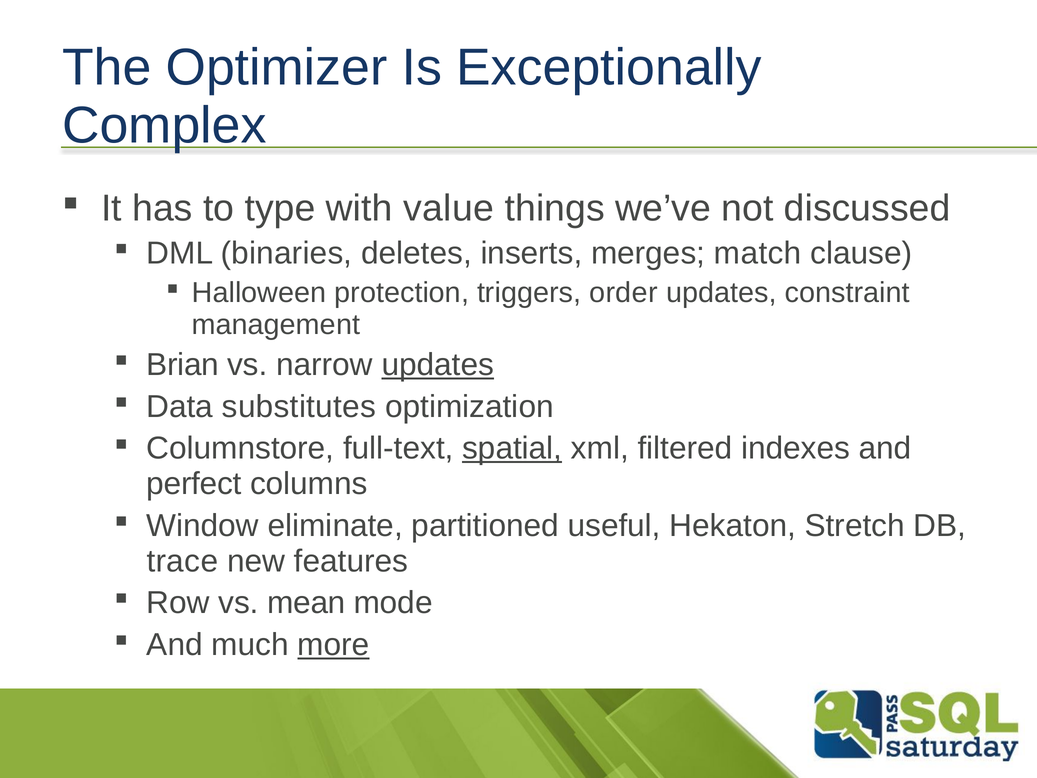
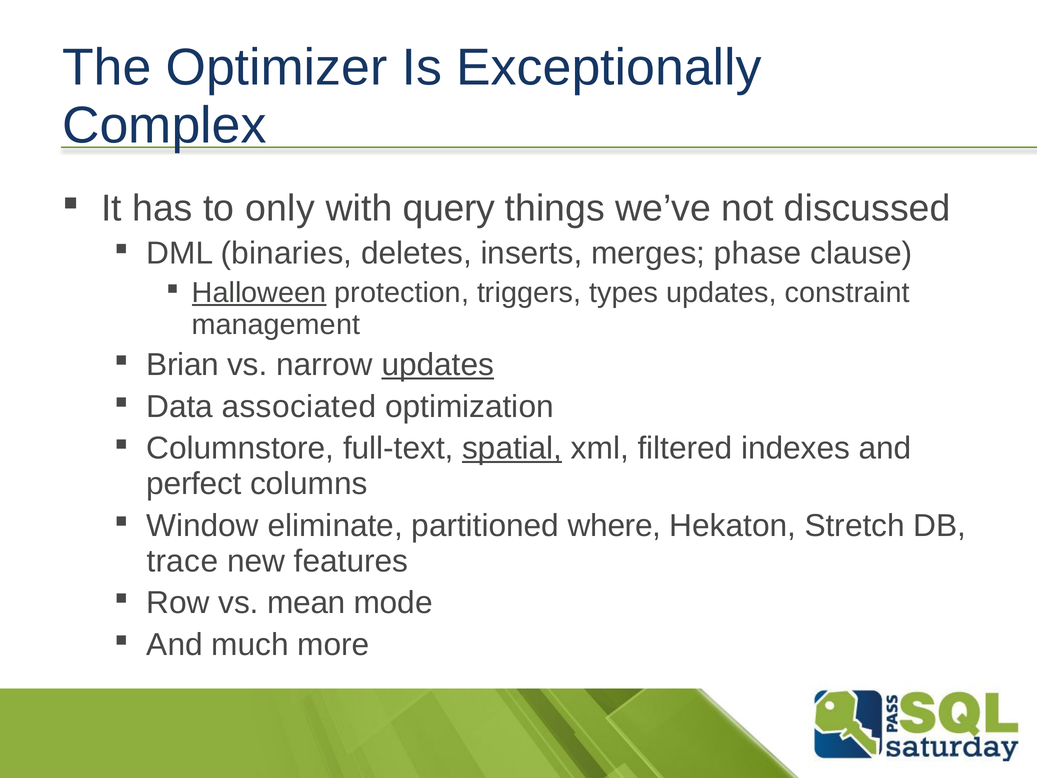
type: type -> only (280, 208)
value: value -> query (449, 208)
match: match -> phase (758, 253)
Halloween underline: none -> present (259, 293)
order: order -> types (624, 293)
substitutes: substitutes -> associated (299, 407)
useful: useful -> where (614, 526)
more underline: present -> none (333, 645)
